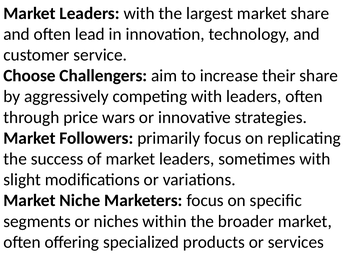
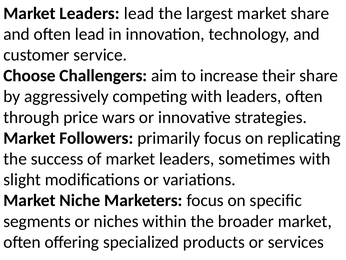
Leaders with: with -> lead (139, 13)
